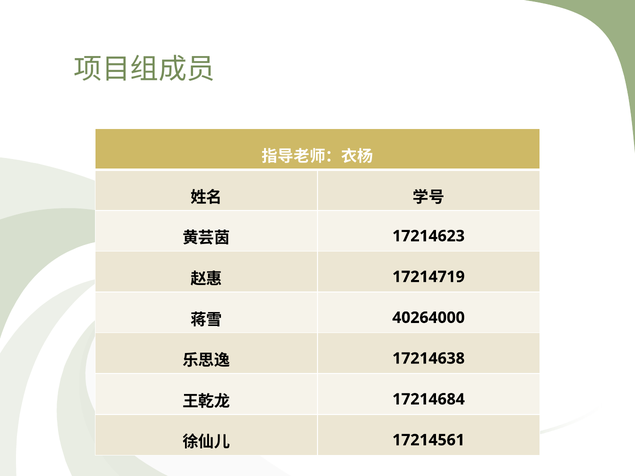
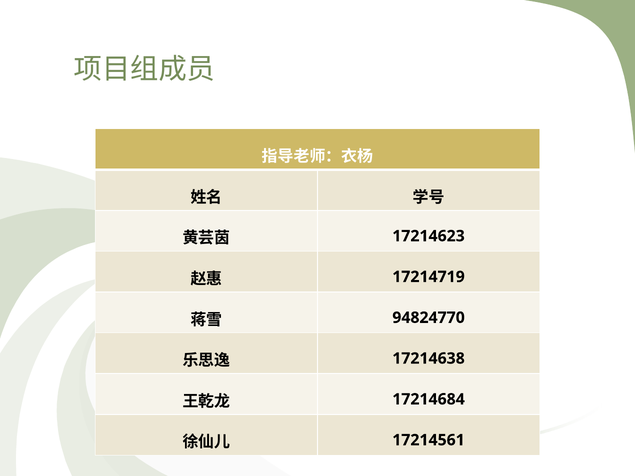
40264000: 40264000 -> 94824770 (429, 318)
